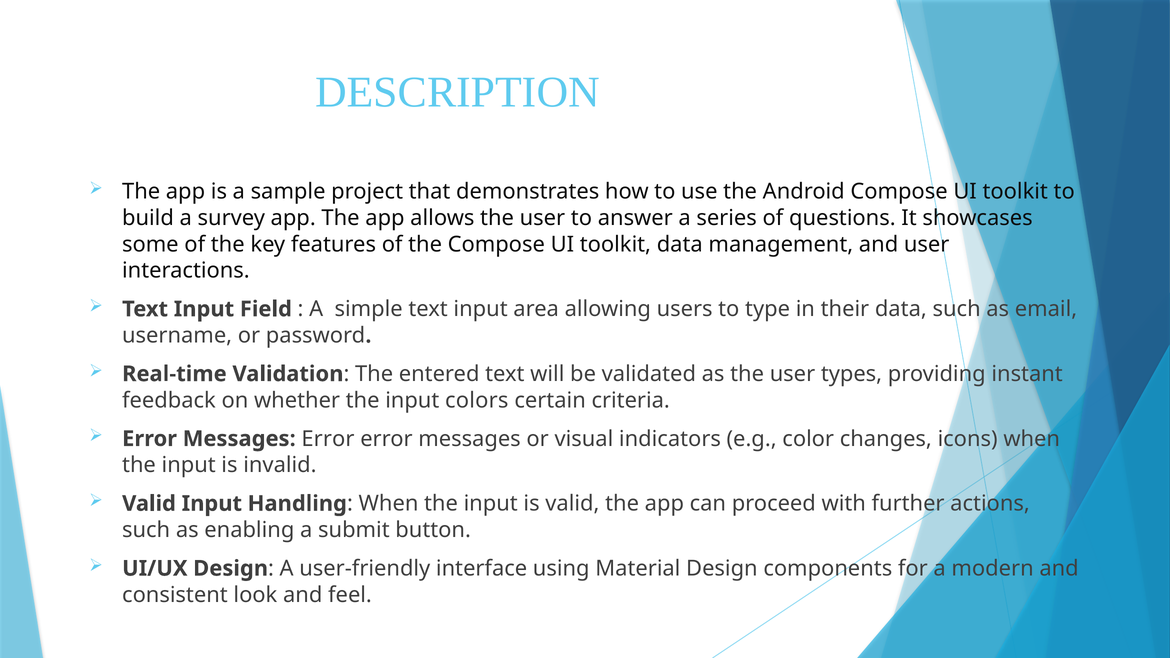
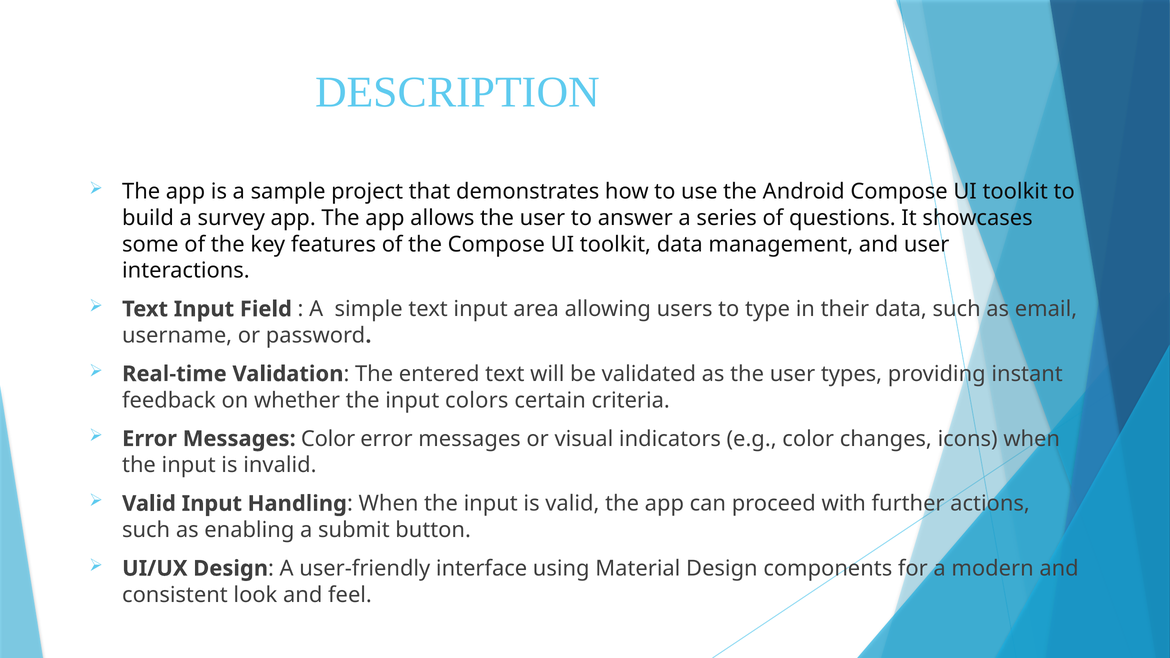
Messages Error: Error -> Color (328, 439)
